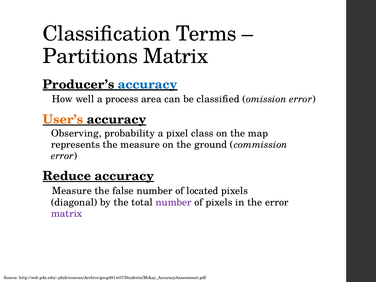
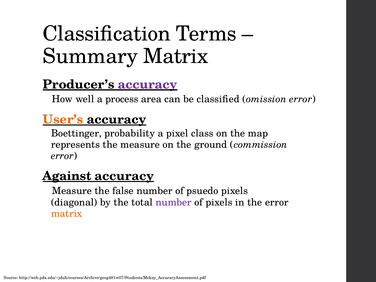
Partitions: Partitions -> Summary (90, 56)
accuracy colour: blue -> purple (148, 84)
Observing: Observing -> Boettinger (76, 133)
Reduce: Reduce -> Against (67, 176)
located: located -> psuedo (202, 191)
matrix colour: purple -> orange (67, 214)
